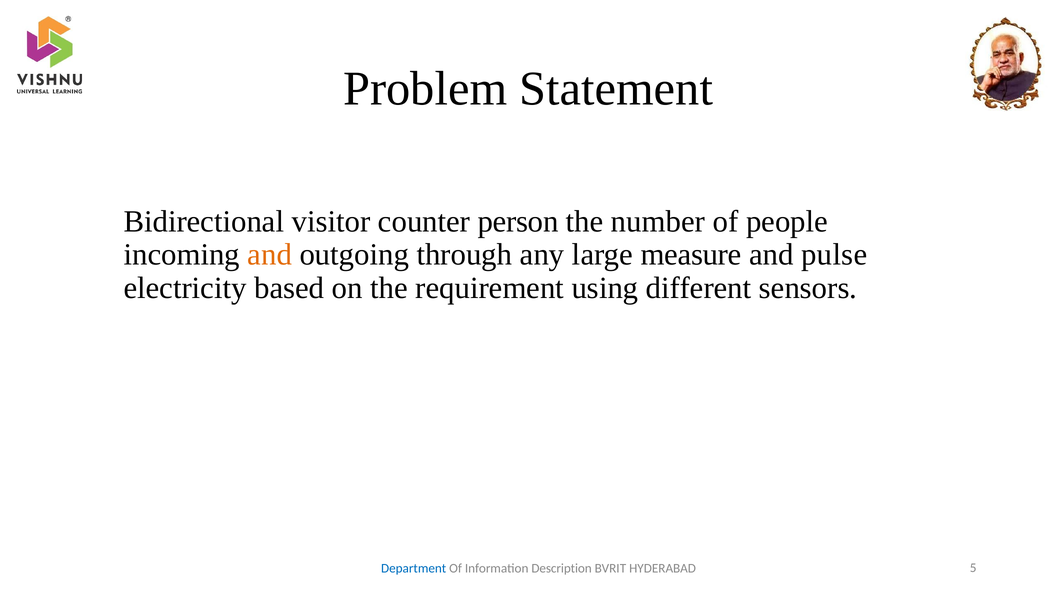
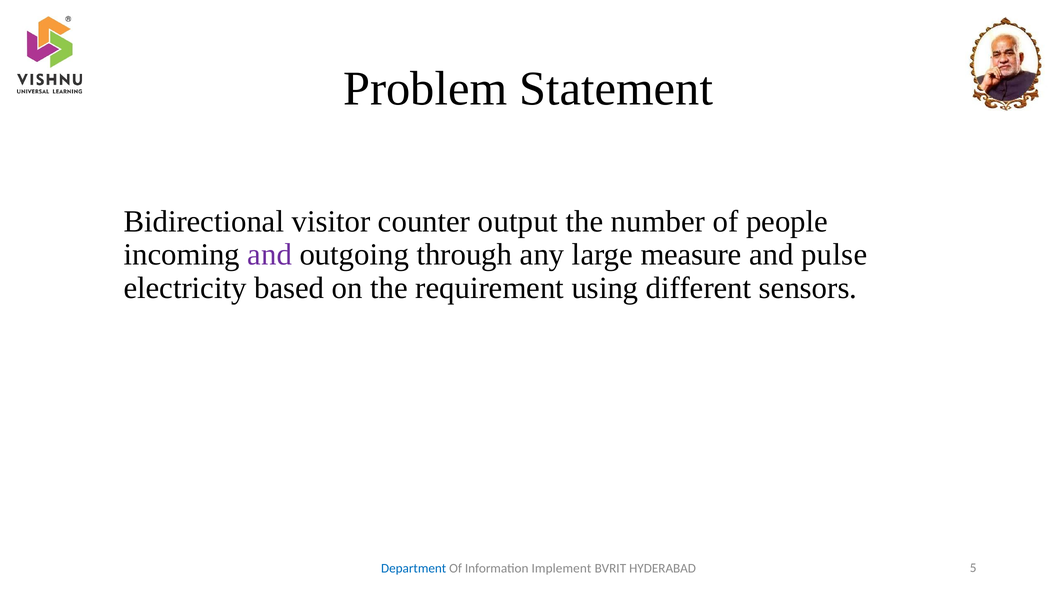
person: person -> output (518, 221)
and colour: orange -> purple (270, 255)
Description: Description -> Implement (561, 568)
